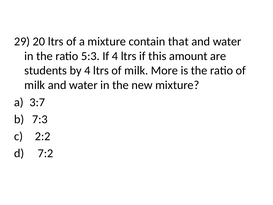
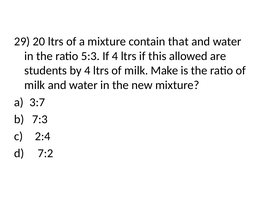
amount: amount -> allowed (188, 56)
More: More -> Make (164, 71)
2:2: 2:2 -> 2:4 (43, 136)
